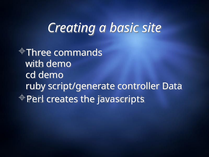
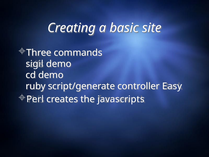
with: with -> sigil (35, 64)
Data: Data -> Easy (172, 86)
